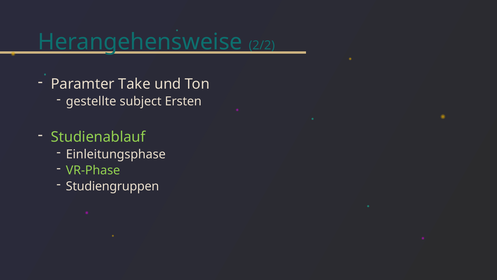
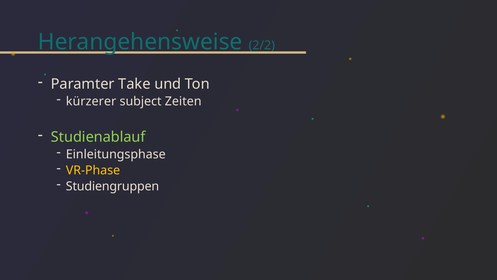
gestellte: gestellte -> kürzerer (91, 101)
Ersten: Ersten -> Zeiten (183, 101)
VR-Phase colour: light green -> yellow (93, 170)
